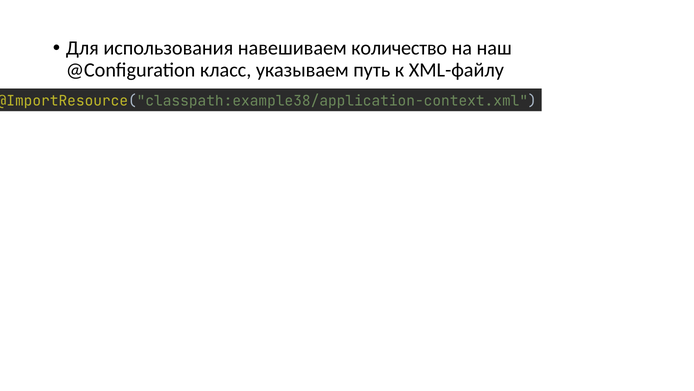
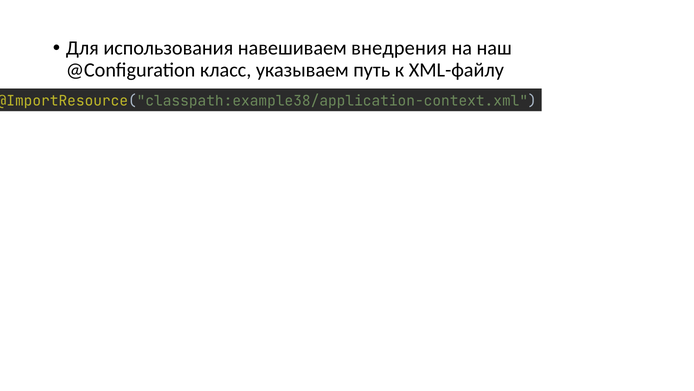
количество: количество -> внедрения (399, 48)
